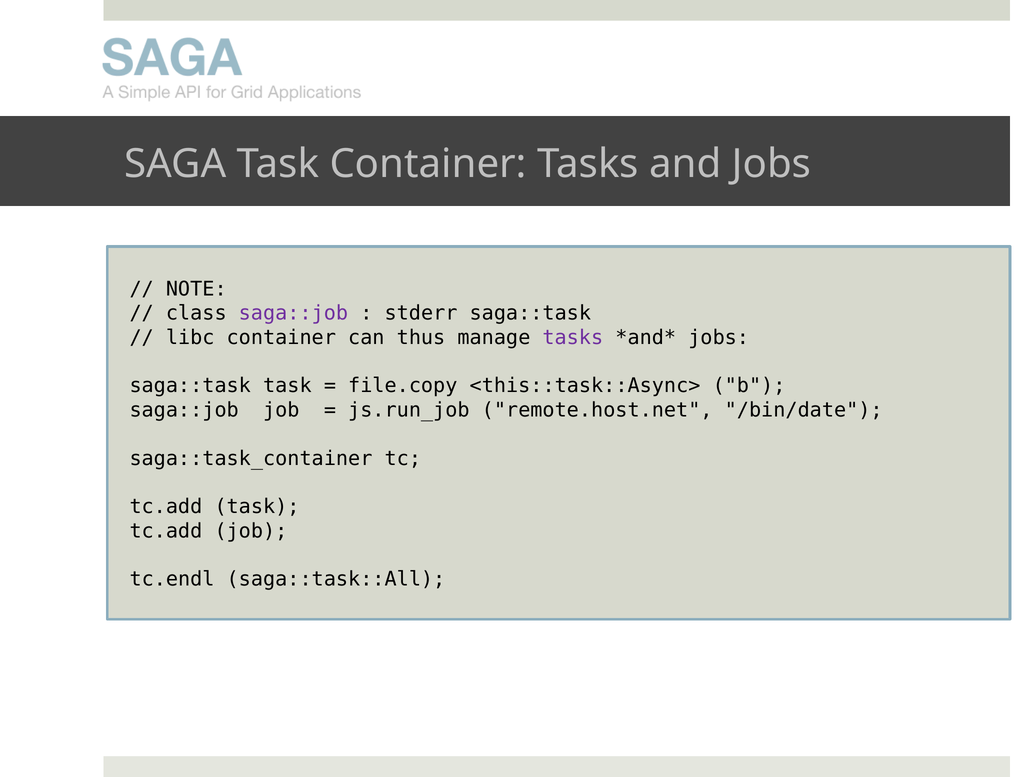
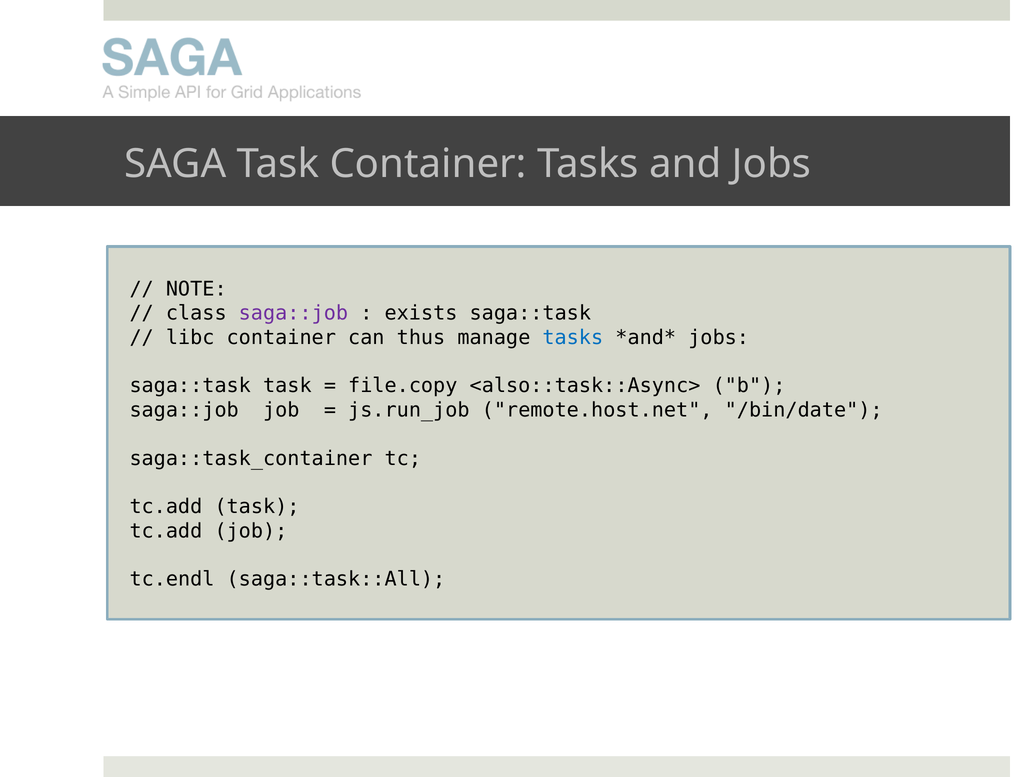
stderr: stderr -> exists (421, 313)
tasks colour: purple -> blue (573, 337)
<this::task::Async>: <this::task::Async> -> <also::task::Async> (585, 386)
